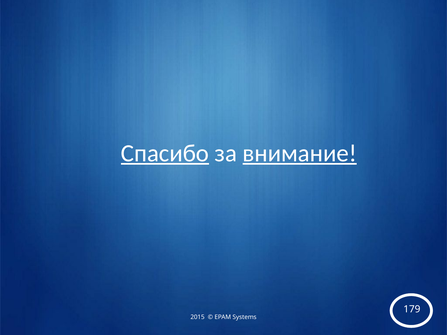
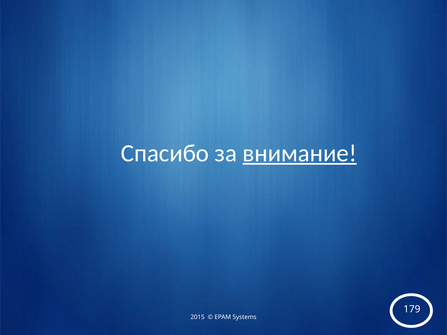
Спасибо underline: present -> none (165, 153)
